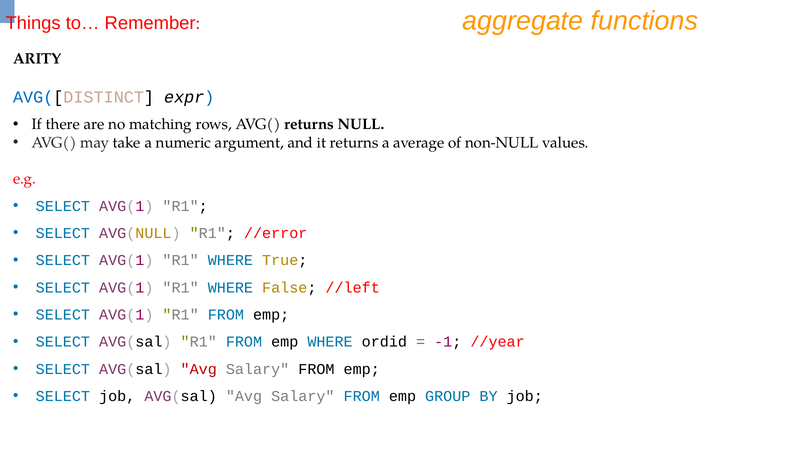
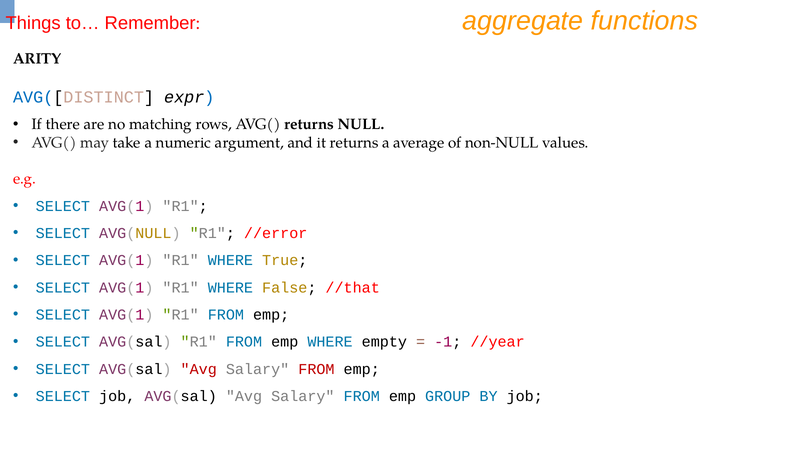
//left: //left -> //that (353, 287)
ordid: ordid -> empty (384, 342)
FROM colour: black -> red (316, 369)
